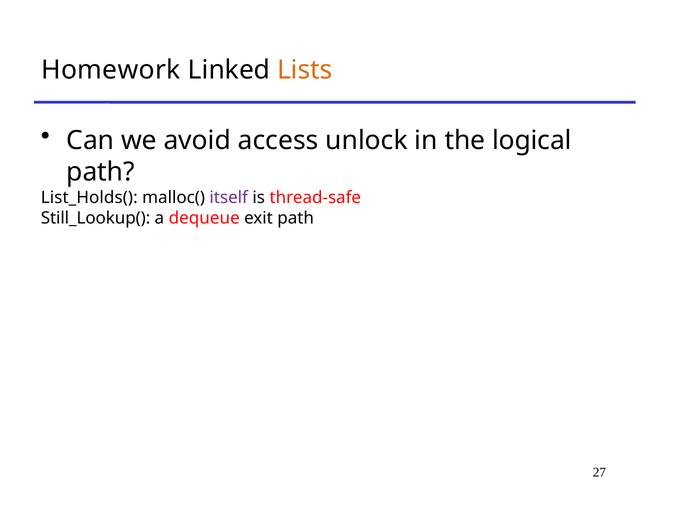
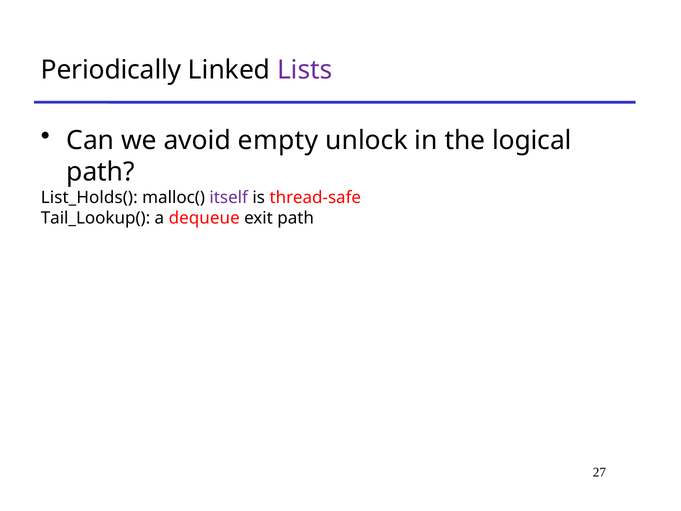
Homework: Homework -> Periodically (111, 70)
Lists colour: orange -> purple (305, 70)
access: access -> empty (278, 140)
Still_Lookup(: Still_Lookup( -> Tail_Lookup( (96, 218)
